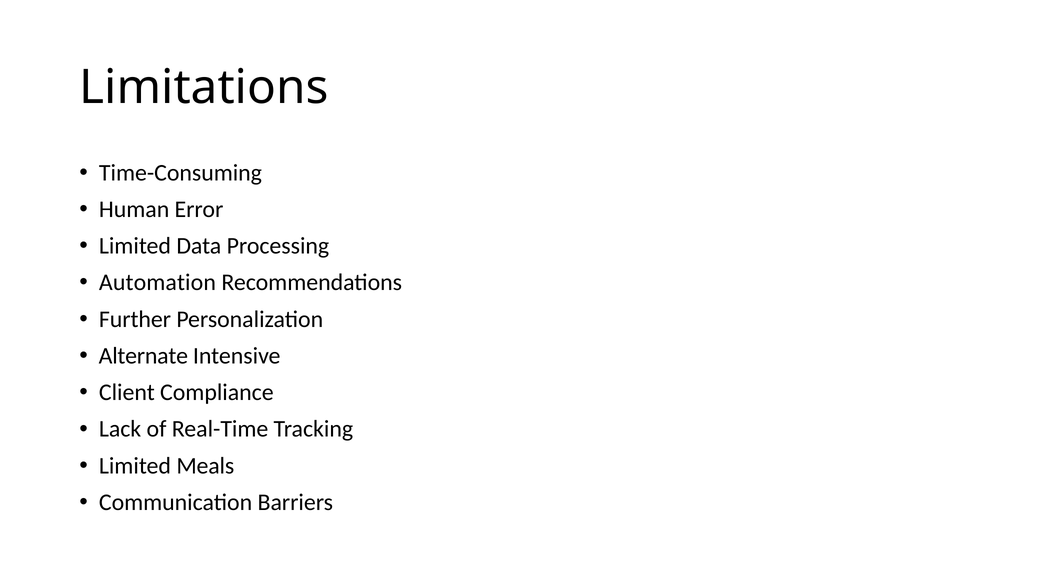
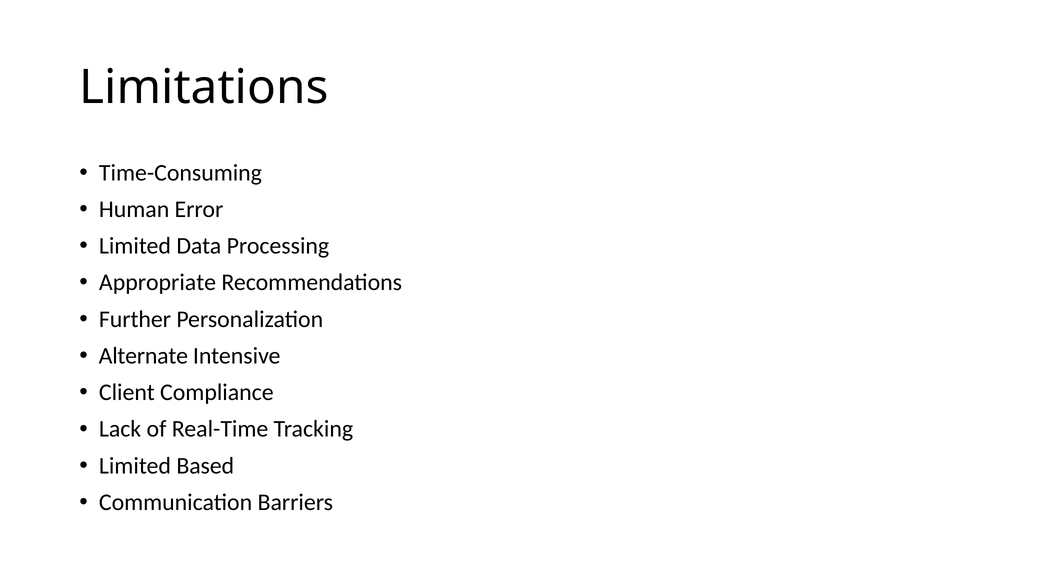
Automation: Automation -> Appropriate (158, 283)
Meals: Meals -> Based (205, 466)
